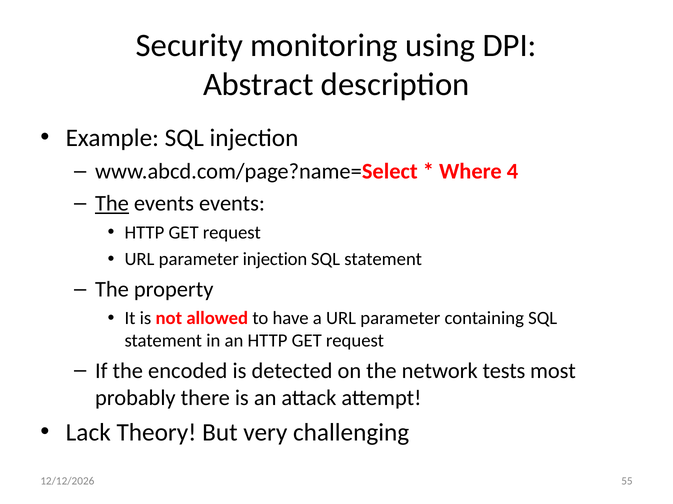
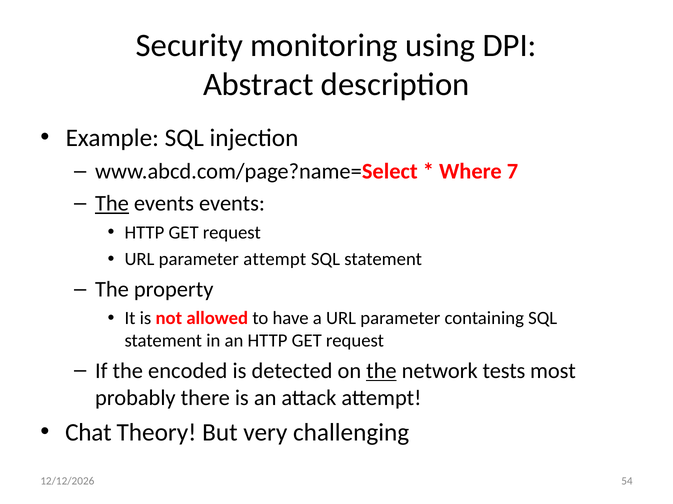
4: 4 -> 7 (512, 172)
parameter injection: injection -> attempt (275, 260)
the underline: none -> present (381, 371)
Lack: Lack -> Chat (88, 433)
55: 55 -> 54 (627, 482)
